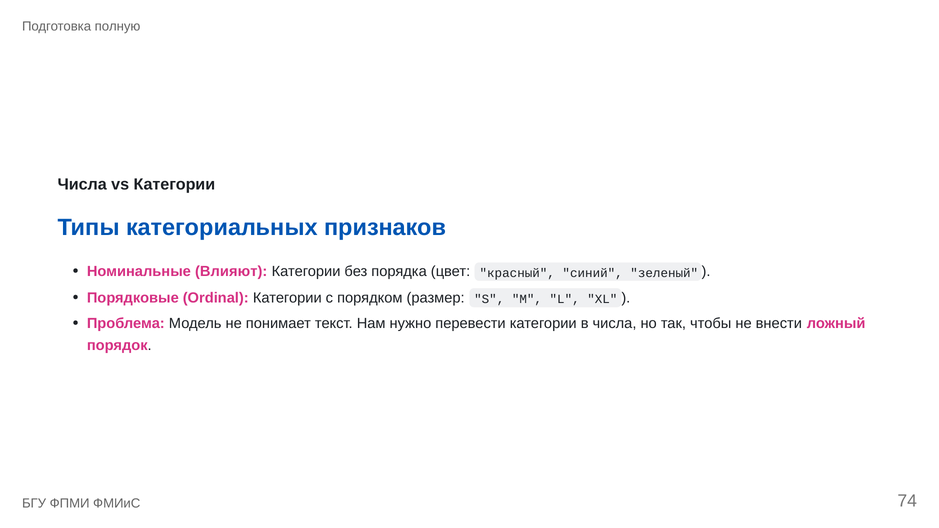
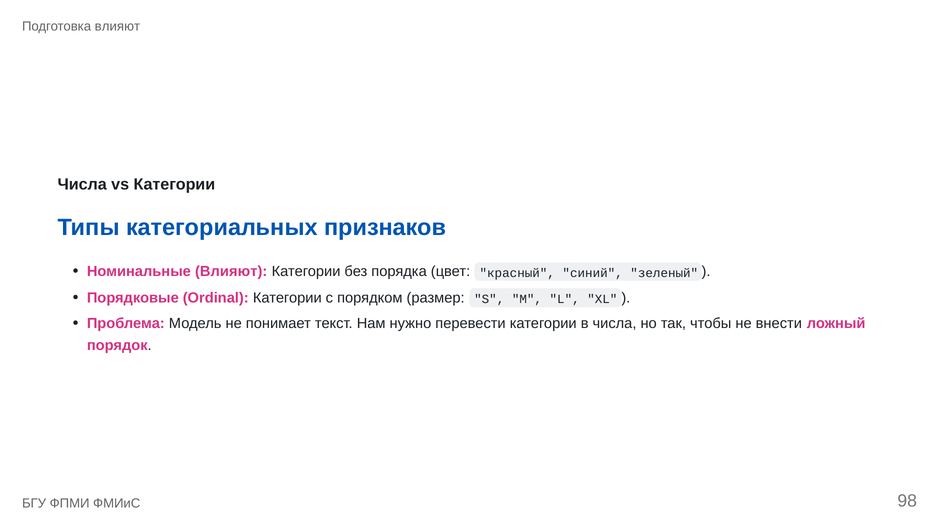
Подготовка полную: полную -> влияют (117, 26)
74: 74 -> 98 (907, 501)
